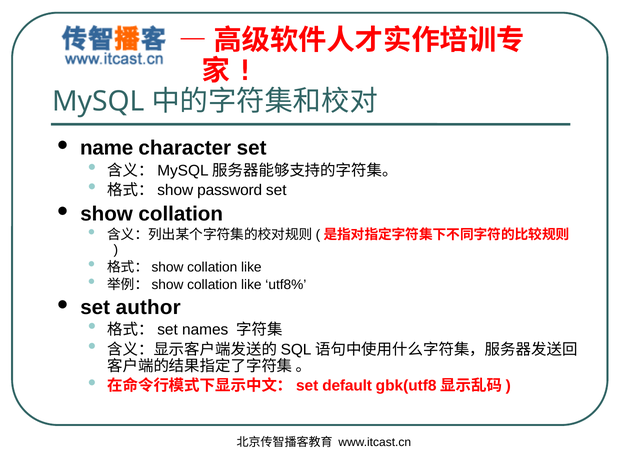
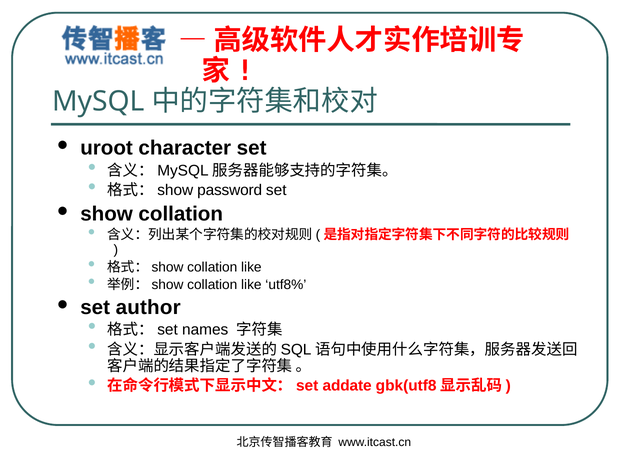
name: name -> uroot (107, 148)
default: default -> addate (347, 387)
